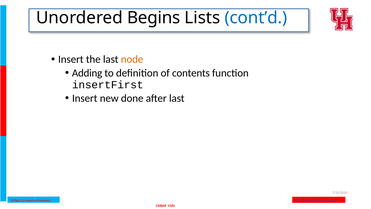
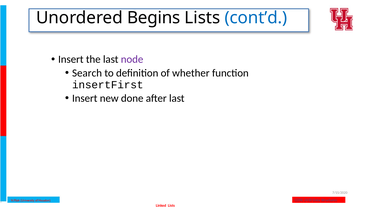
node colour: orange -> purple (132, 59)
Adding: Adding -> Search (87, 73)
contents: contents -> whether (191, 73)
